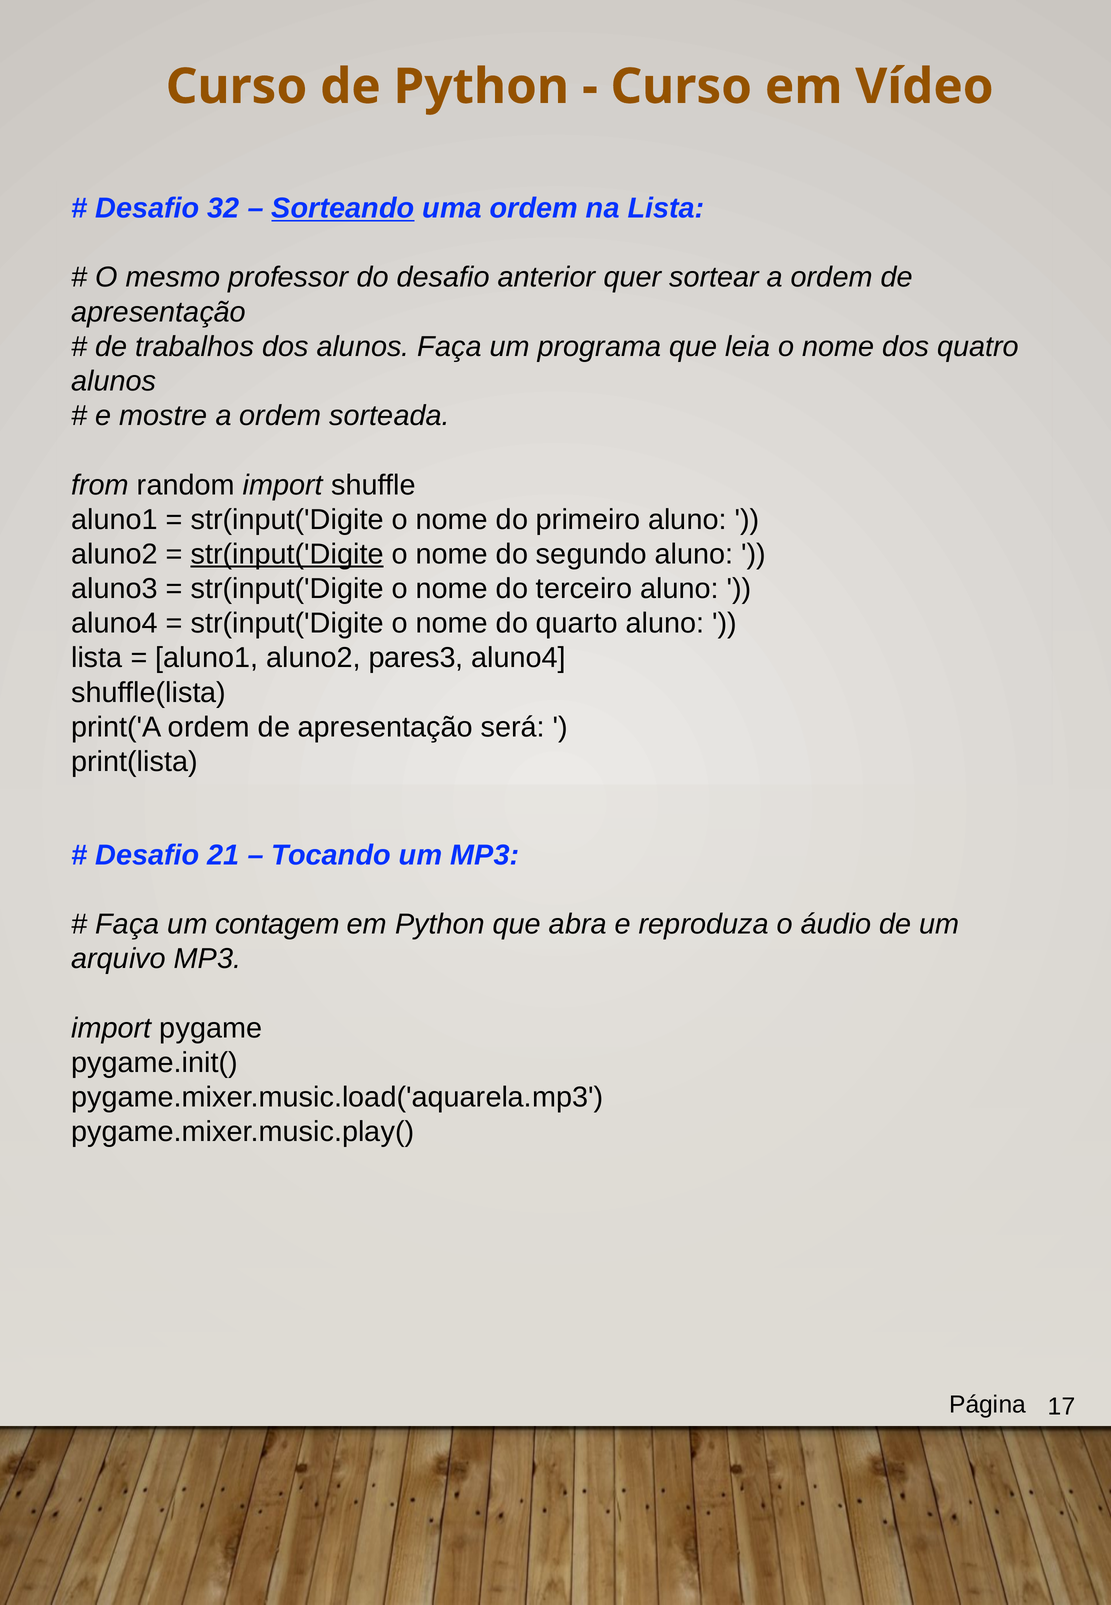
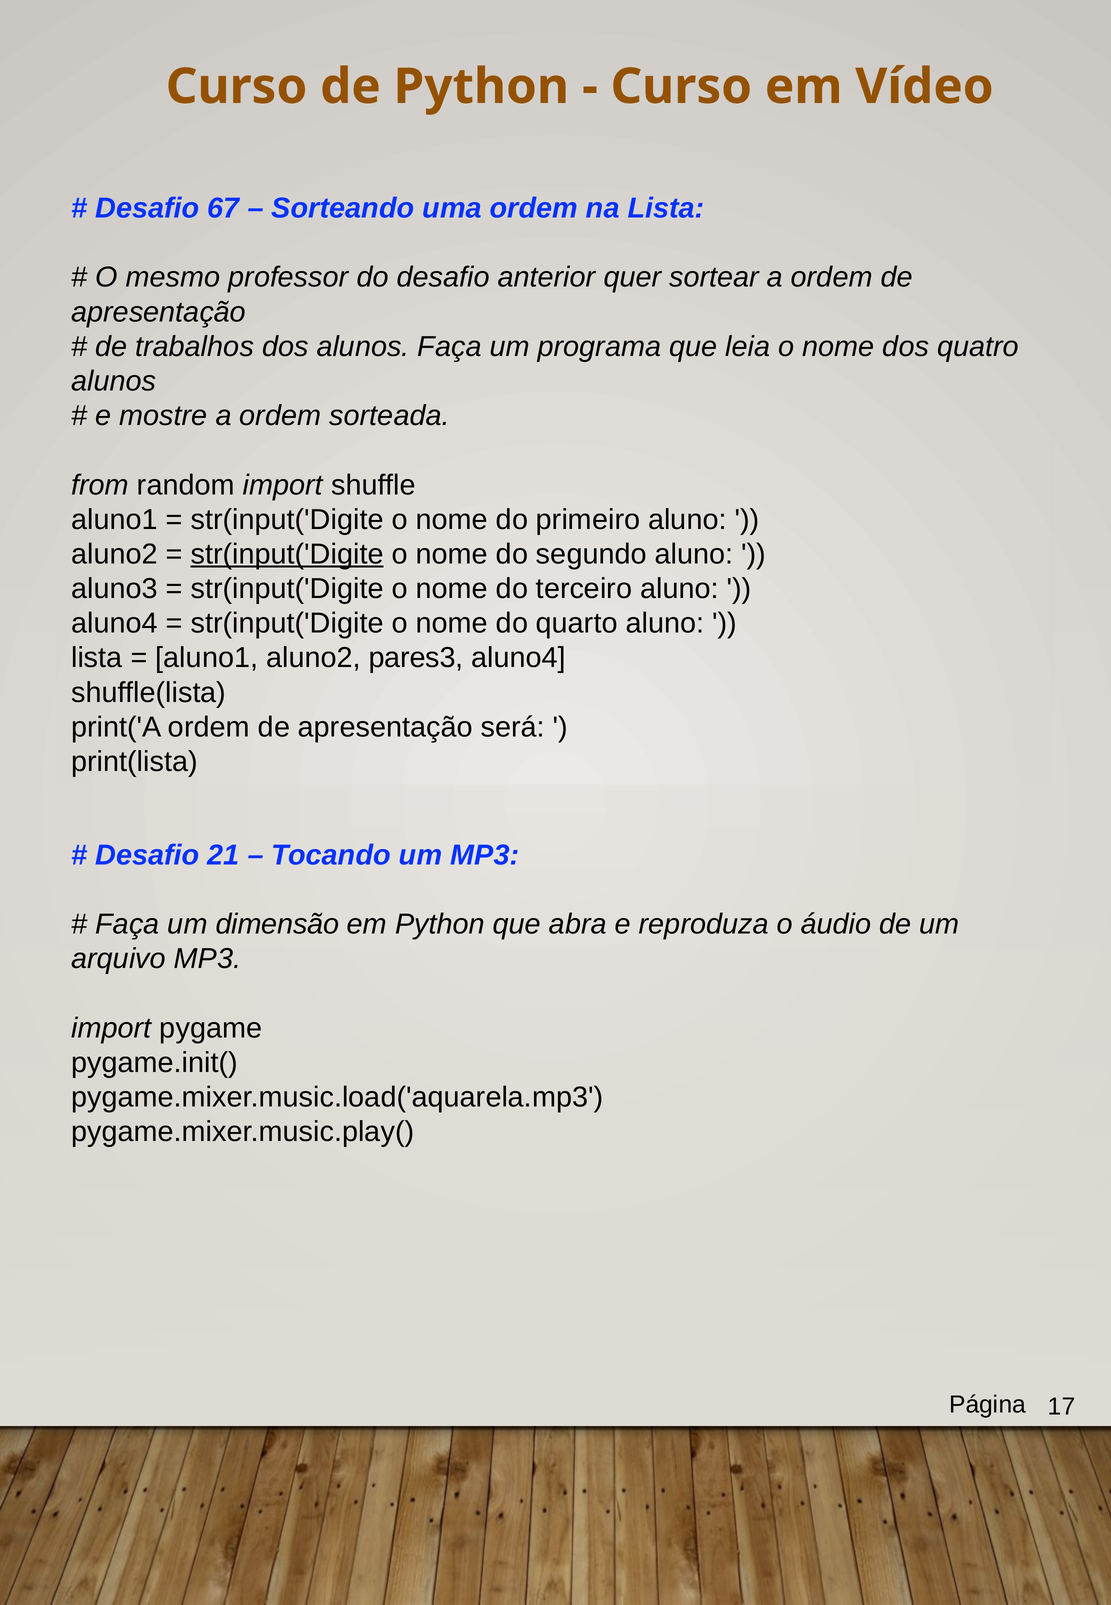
32: 32 -> 67 (223, 208)
Sorteando underline: present -> none (343, 208)
contagem: contagem -> dimensão (277, 924)
